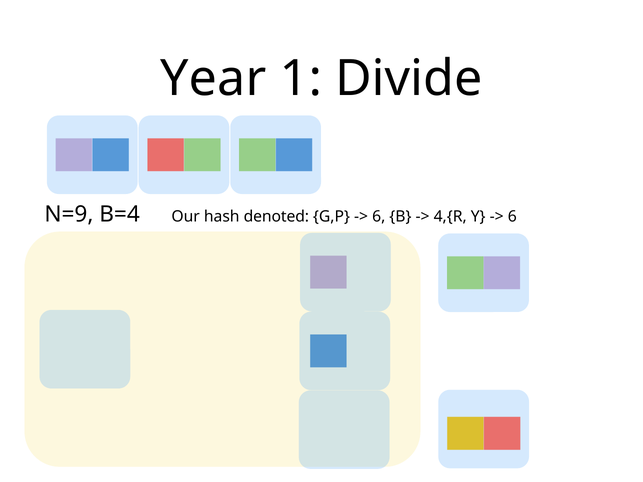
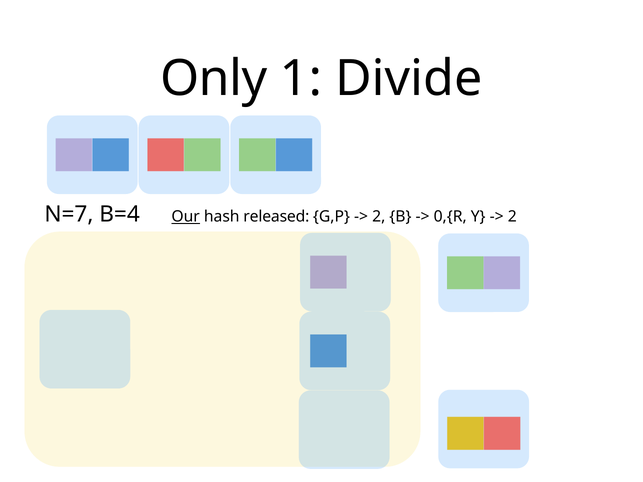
Year: Year -> Only (214, 79)
N=9: N=9 -> N=7 (69, 214)
Our underline: none -> present (186, 217)
denoted: denoted -> released (276, 217)
6: 6 -> 2 (379, 217)
4,{R: 4,{R -> 0,{R (450, 217)
6: 6 -> 2 (512, 217)
